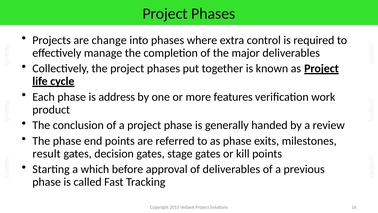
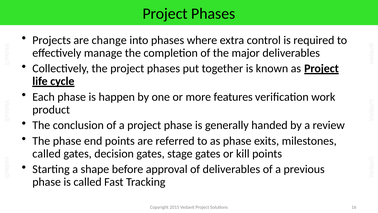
address: address -> happen (117, 97)
result: result -> called (47, 153)
which: which -> shape (95, 169)
